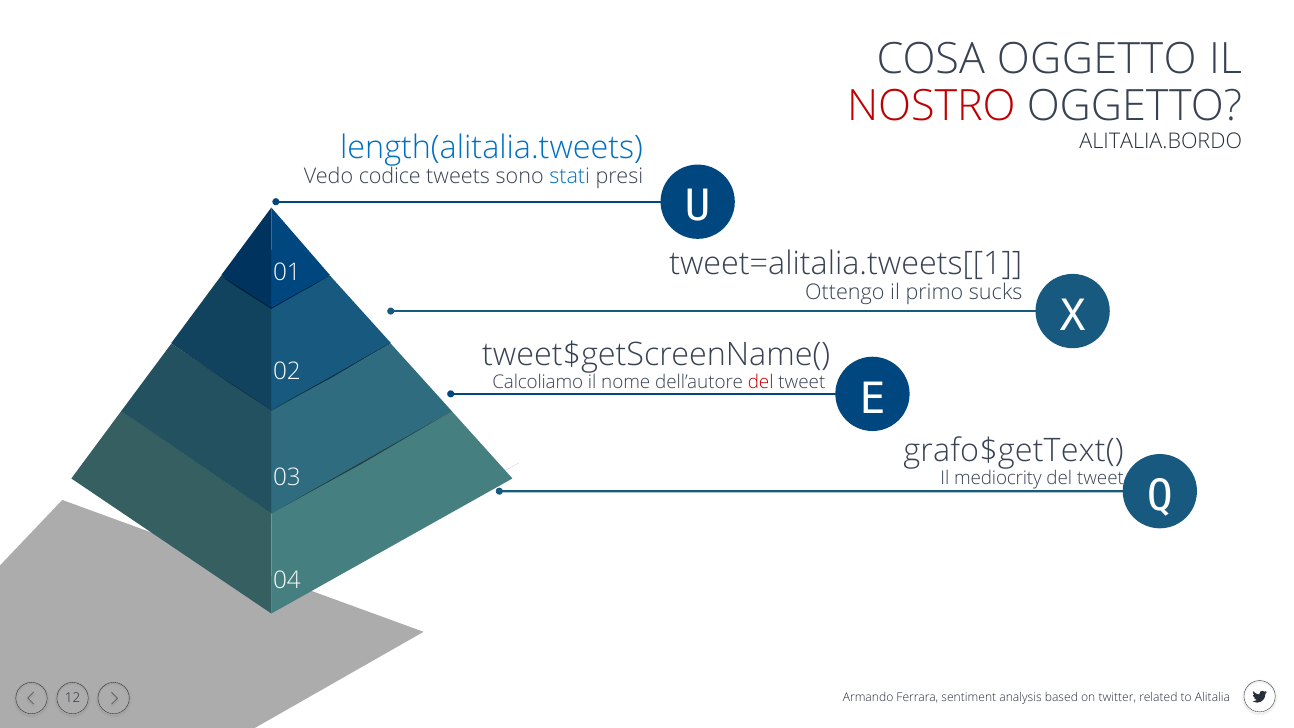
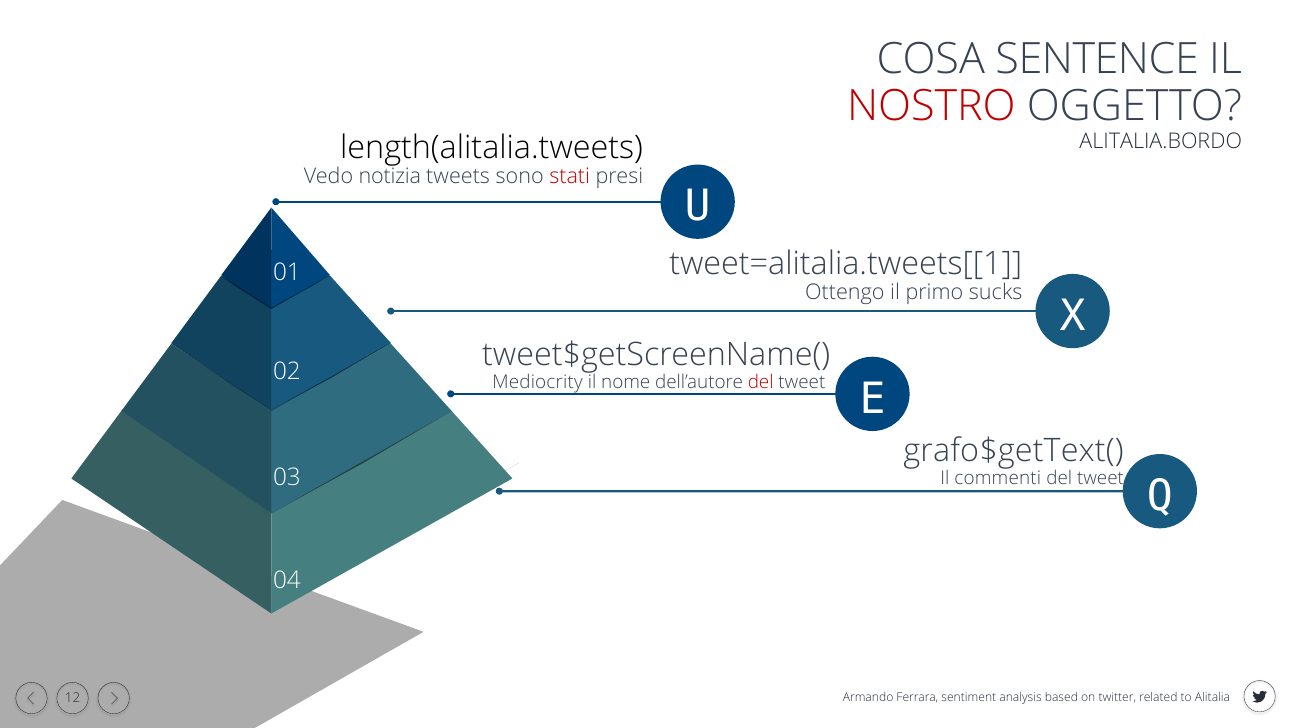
COSA OGGETTO: OGGETTO -> SENTENCE (1097, 59)
length(alitalia.tweets colour: blue -> black (492, 147)
codice: codice -> notizia (390, 176)
stati colour: blue -> red (570, 176)
Calcoliamo: Calcoliamo -> Mediocrity (538, 382)
mediocrity: mediocrity -> commenti (998, 478)
